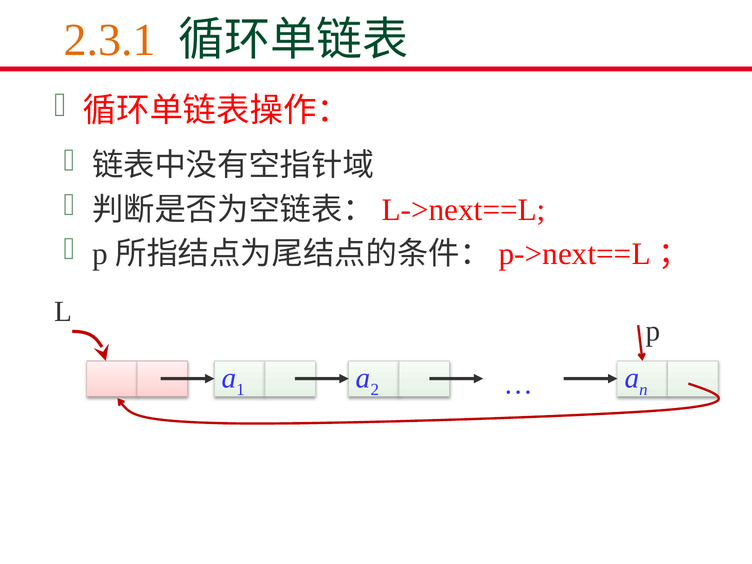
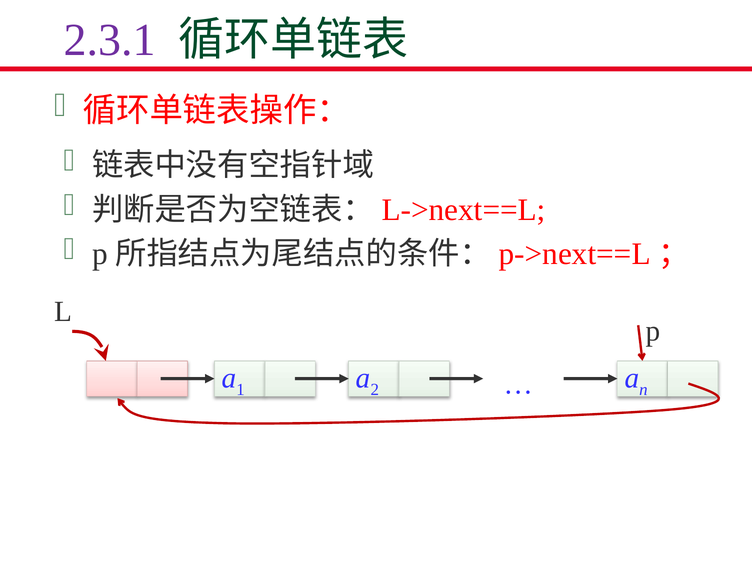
2.3.1 colour: orange -> purple (110, 40)
